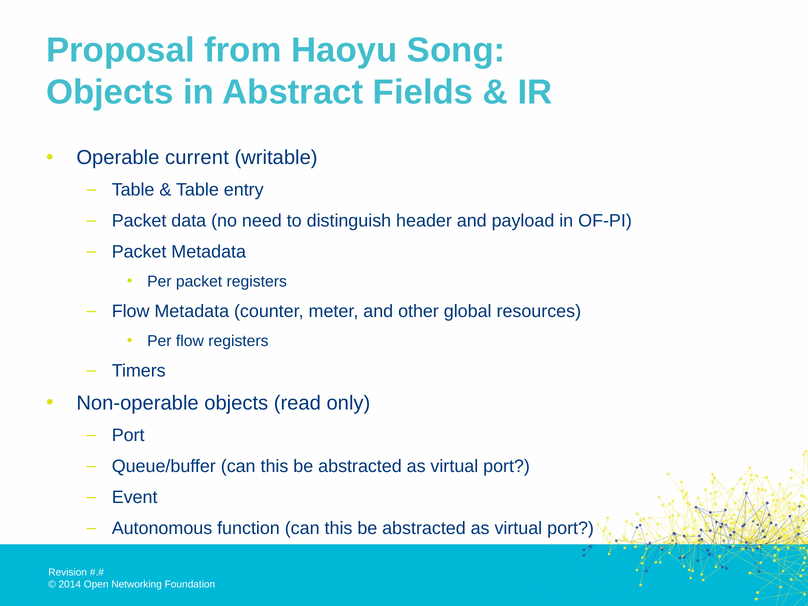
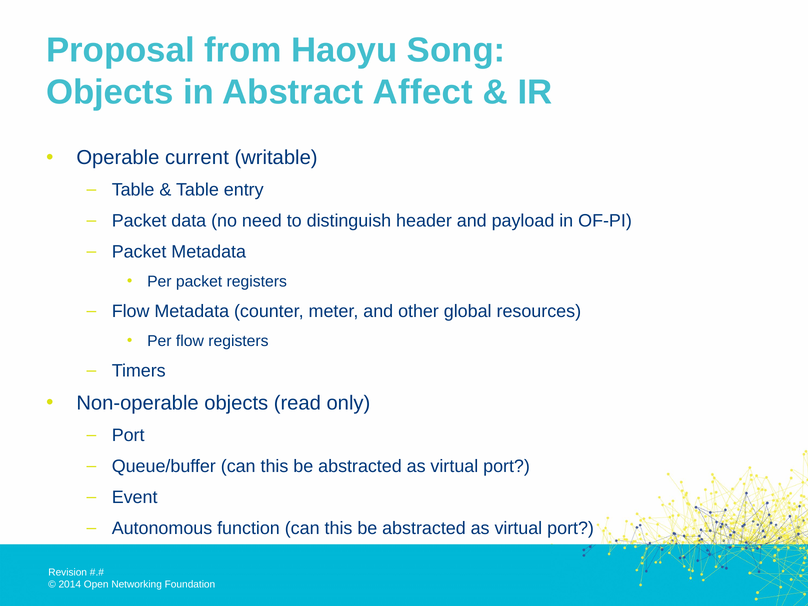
Fields: Fields -> Affect (423, 92)
